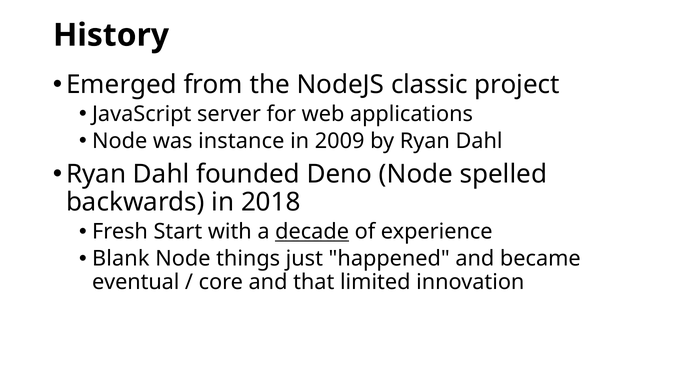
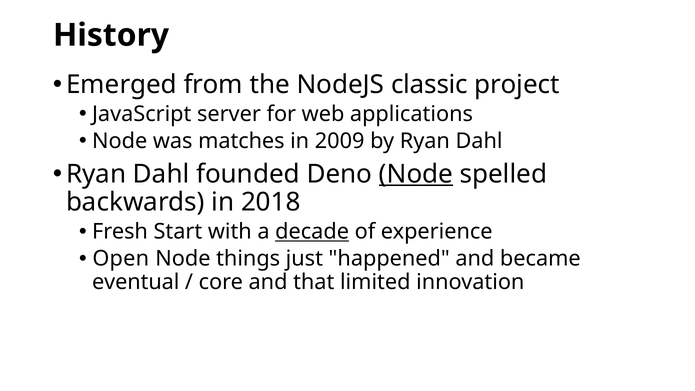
instance: instance -> matches (241, 141)
Node underline: none -> present (416, 174)
Blank: Blank -> Open (121, 259)
